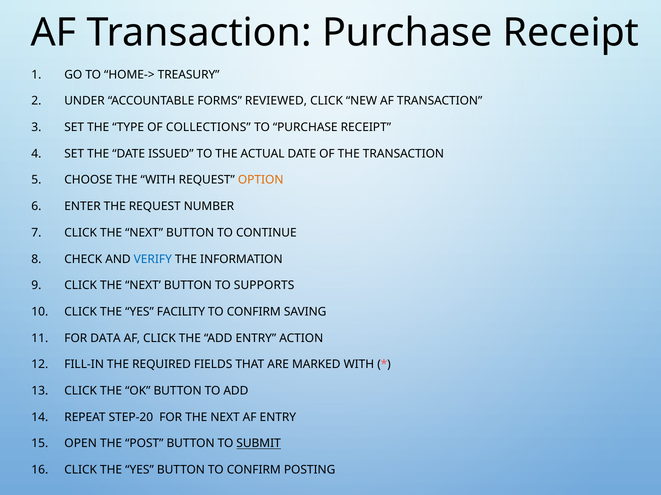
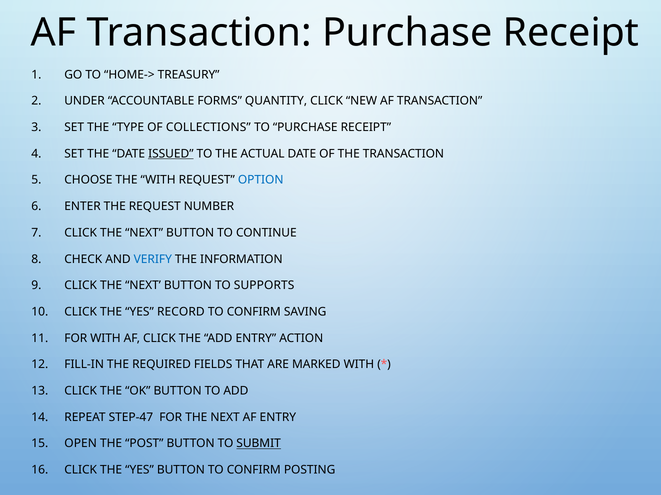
REVIEWED: REVIEWED -> QUANTITY (276, 101)
ISSUED underline: none -> present (171, 154)
OPTION colour: orange -> blue (261, 180)
FACILITY: FACILITY -> RECORD (181, 312)
FOR DATA: DATA -> WITH (105, 339)
STEP-20: STEP-20 -> STEP-47 (131, 418)
